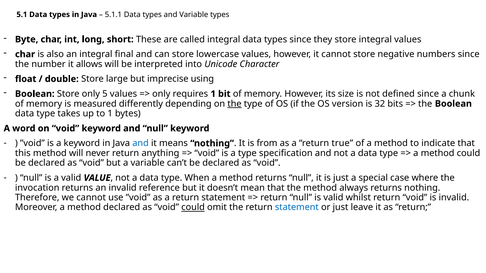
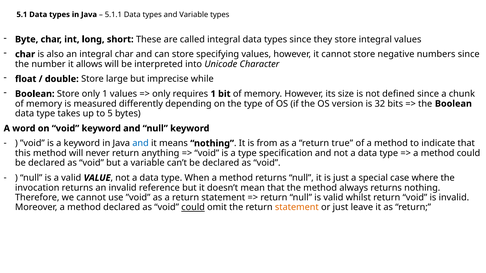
integral final: final -> char (124, 54)
lowercase: lowercase -> specifying (218, 54)
using: using -> while (202, 79)
only 5: 5 -> 1 (105, 94)
the underline: present -> none (234, 104)
to 1: 1 -> 5 (110, 114)
statement colour: blue -> orange (297, 208)
